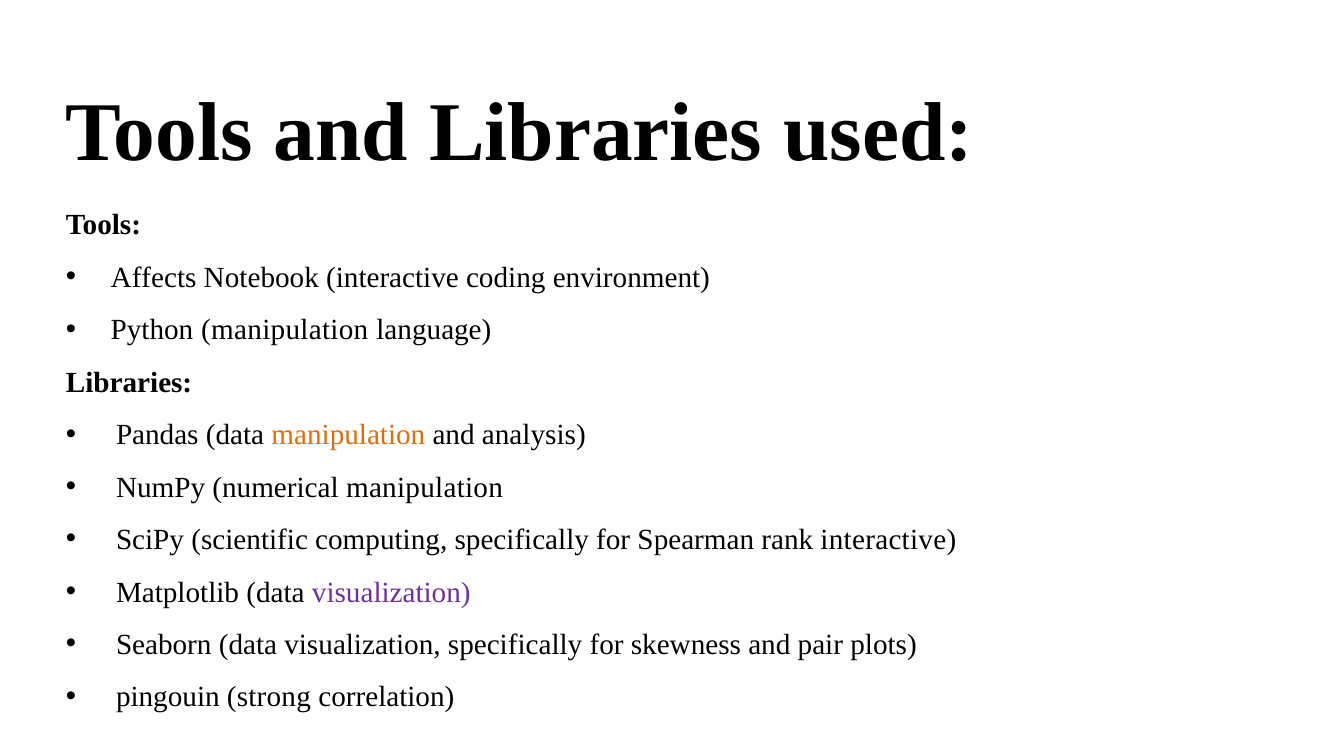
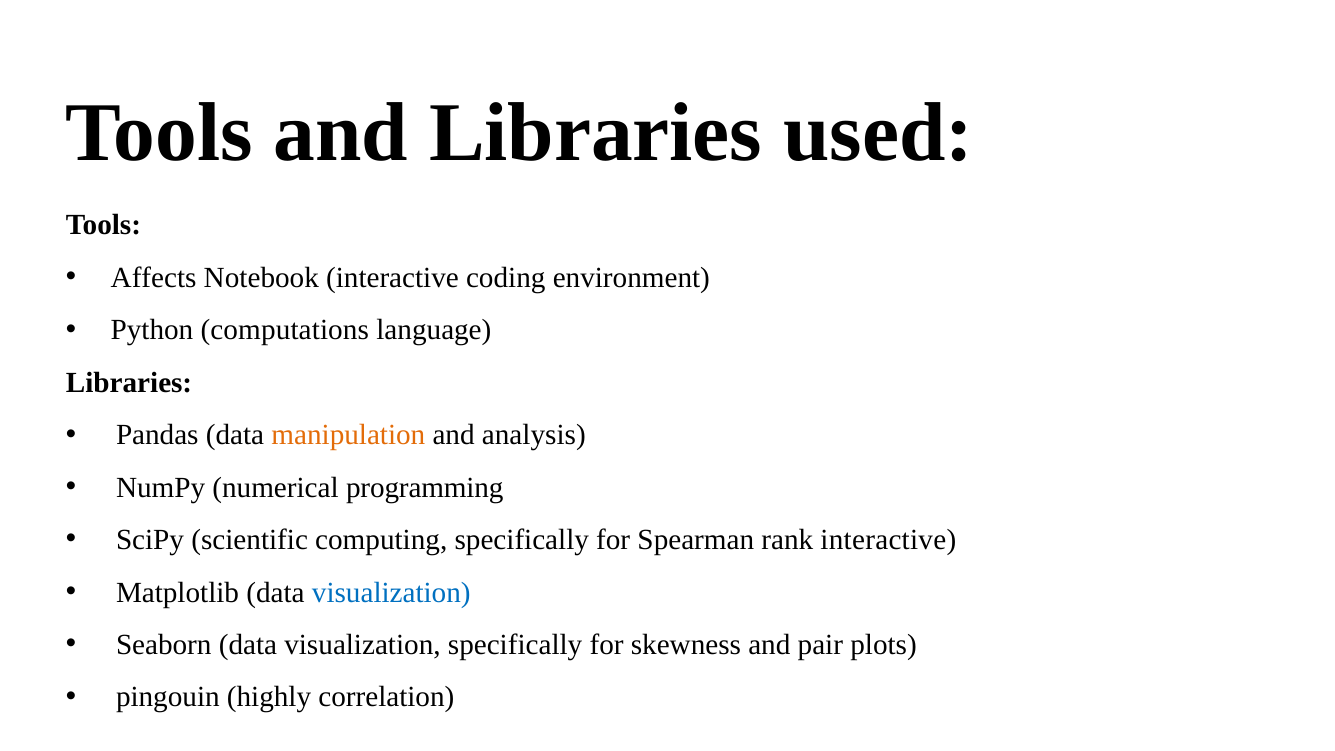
Python manipulation: manipulation -> computations (285, 330)
numerical manipulation: manipulation -> programming (425, 487)
visualization colour: purple -> blue (391, 592)
strong: strong -> highly (269, 697)
